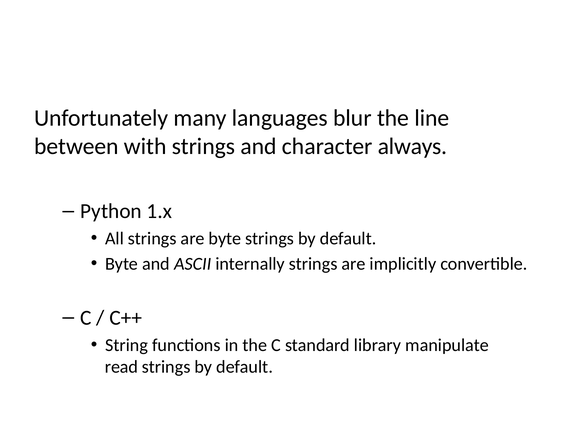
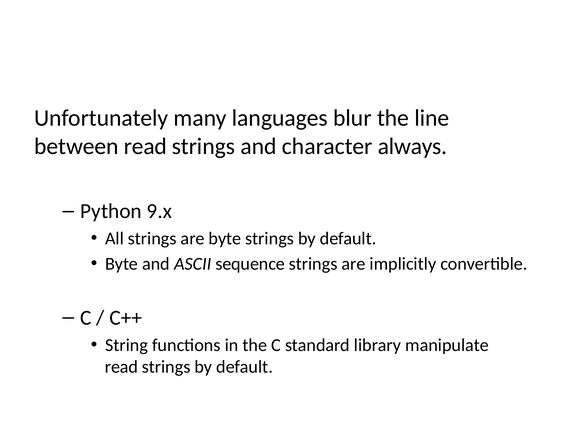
between with: with -> read (145, 146)
1.x: 1.x -> 9.x (159, 211)
internally: internally -> sequence (250, 264)
